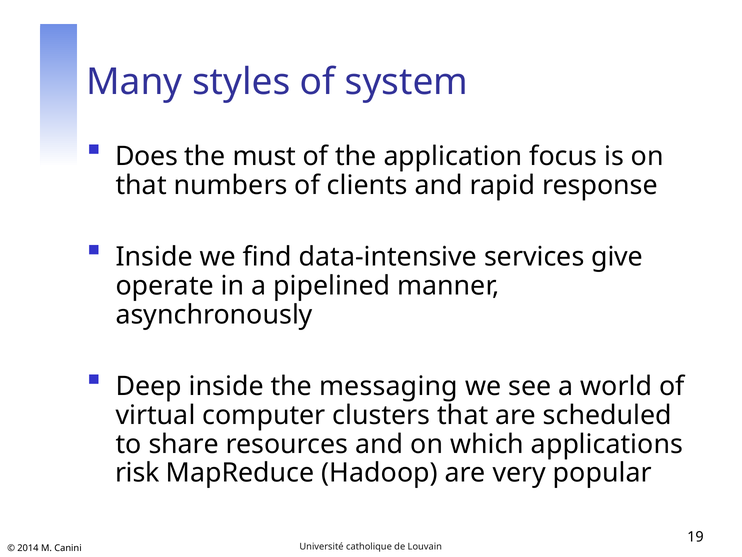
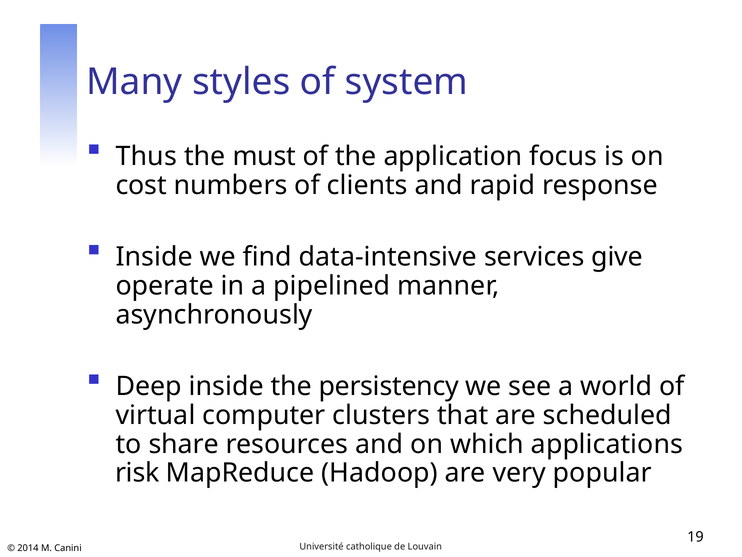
Does: Does -> Thus (146, 156)
that: that -> cost (141, 185)
messaging: messaging -> persistency (389, 386)
